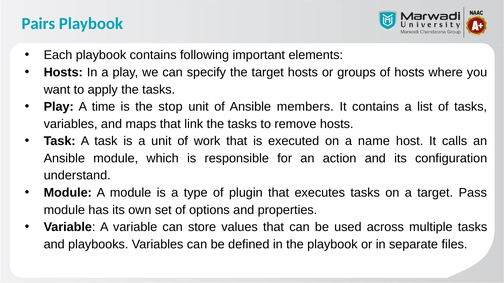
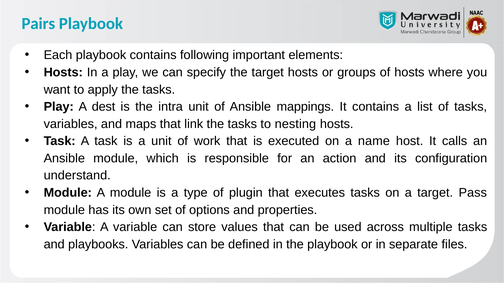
time: time -> dest (104, 107)
stop: stop -> intra (171, 107)
members: members -> mappings (305, 107)
remove: remove -> nesting (295, 124)
